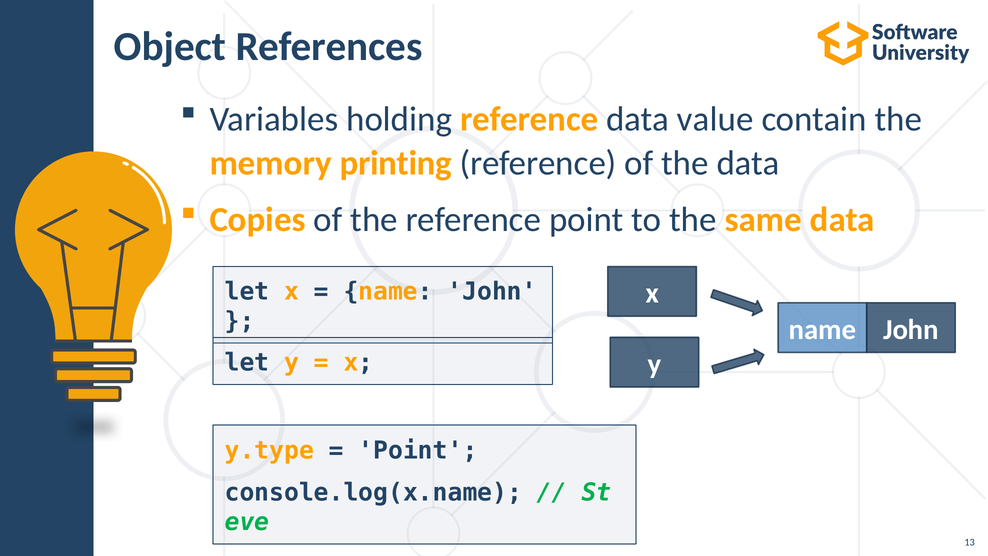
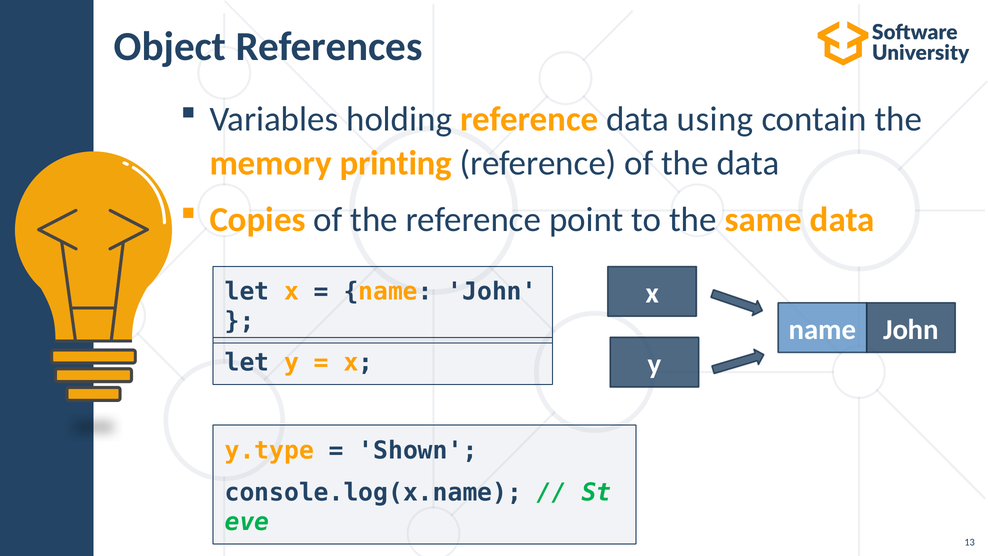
value: value -> using (715, 119)
Point: Point -> Shown (418, 450)
